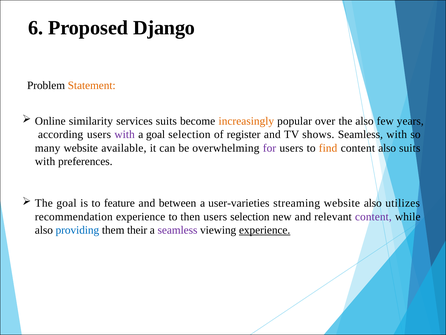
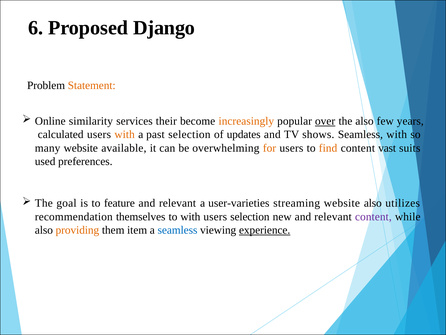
services suits: suits -> their (166, 121)
over underline: none -> present (325, 121)
according: according -> calculated (61, 134)
with colour: purple -> orange (125, 134)
a goal: goal -> past (155, 134)
register: register -> updates (244, 134)
for colour: purple -> orange (269, 148)
content also: also -> vast (387, 148)
with: with -> used (45, 161)
between: between -> relevant (178, 203)
recommendation experience: experience -> themselves (141, 216)
to then: then -> with (190, 216)
providing colour: blue -> orange (77, 230)
their: their -> item (137, 230)
seamless colour: purple -> blue (178, 230)
